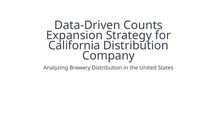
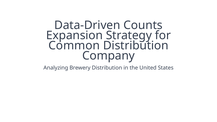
California: California -> Common (74, 46)
